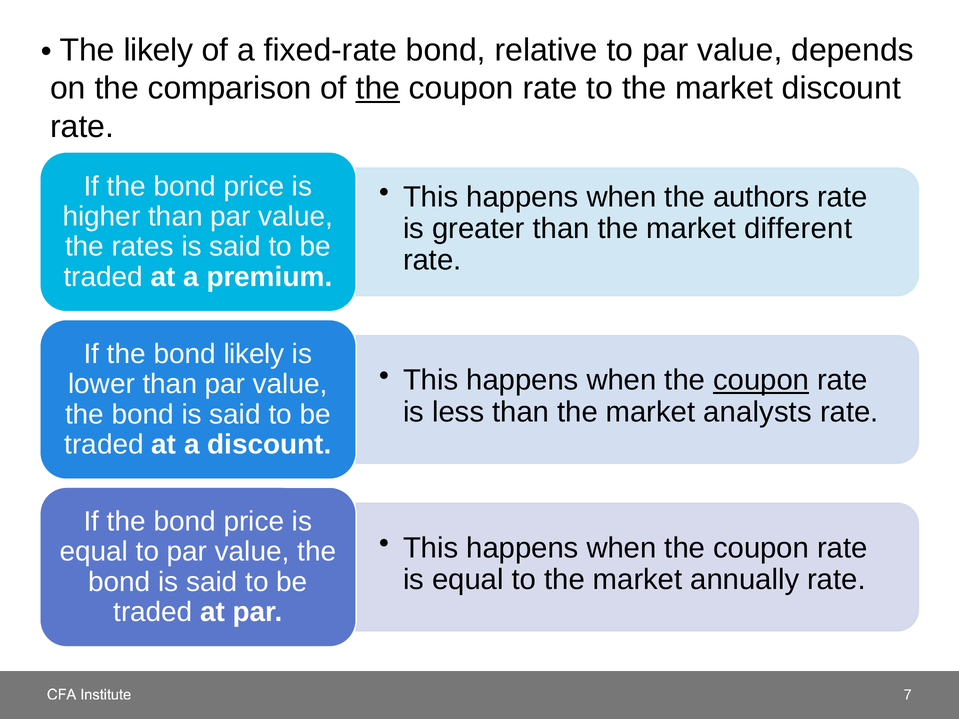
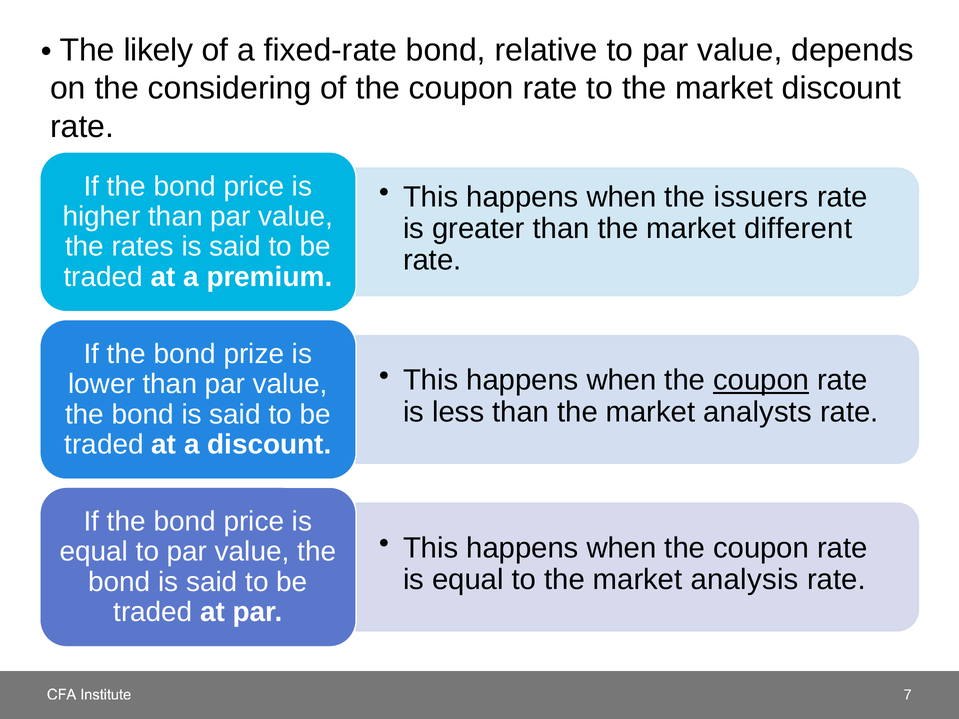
comparison: comparison -> considering (230, 88)
the underline: present -> none (378, 88)
authors: authors -> issuers (761, 197)
bond likely: likely -> prize (254, 354)
annually: annually -> analysis (745, 580)
